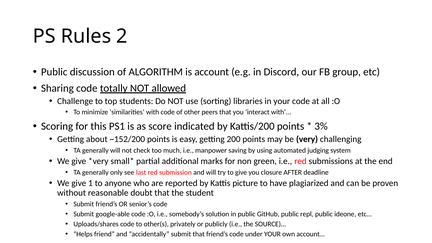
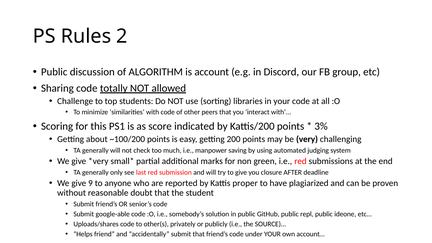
~152/200: ~152/200 -> ~100/200 (127, 139)
1: 1 -> 9 (91, 183)
picture: picture -> proper (245, 183)
